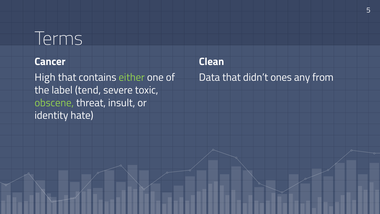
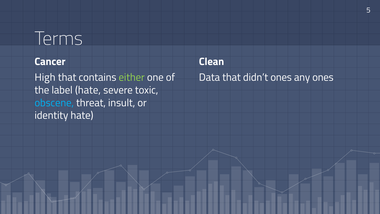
any from: from -> ones (323, 77)
label tend: tend -> hate (88, 90)
obscene colour: light green -> light blue (54, 103)
